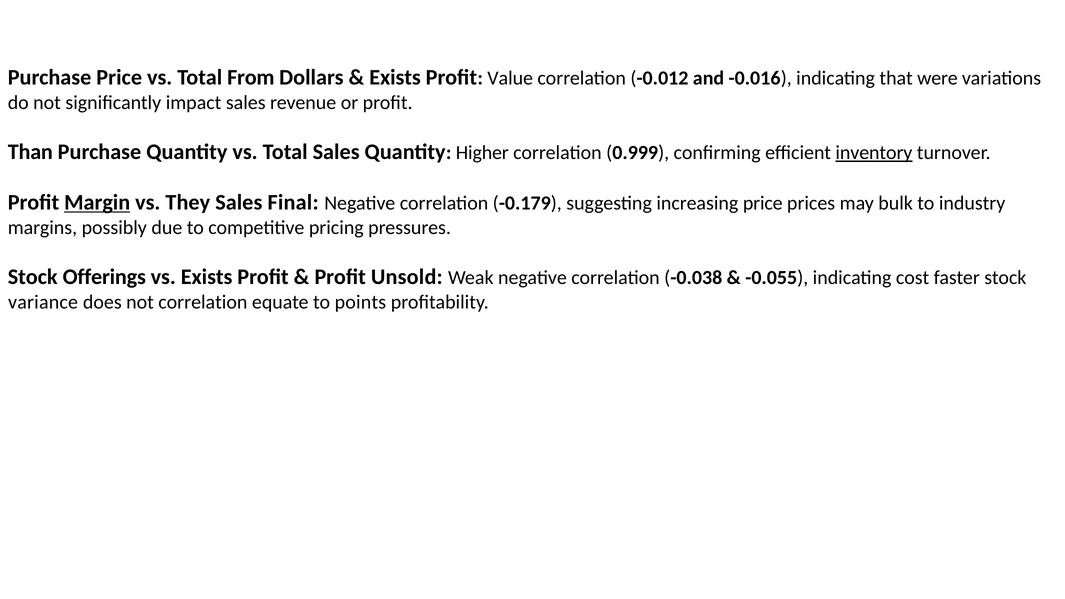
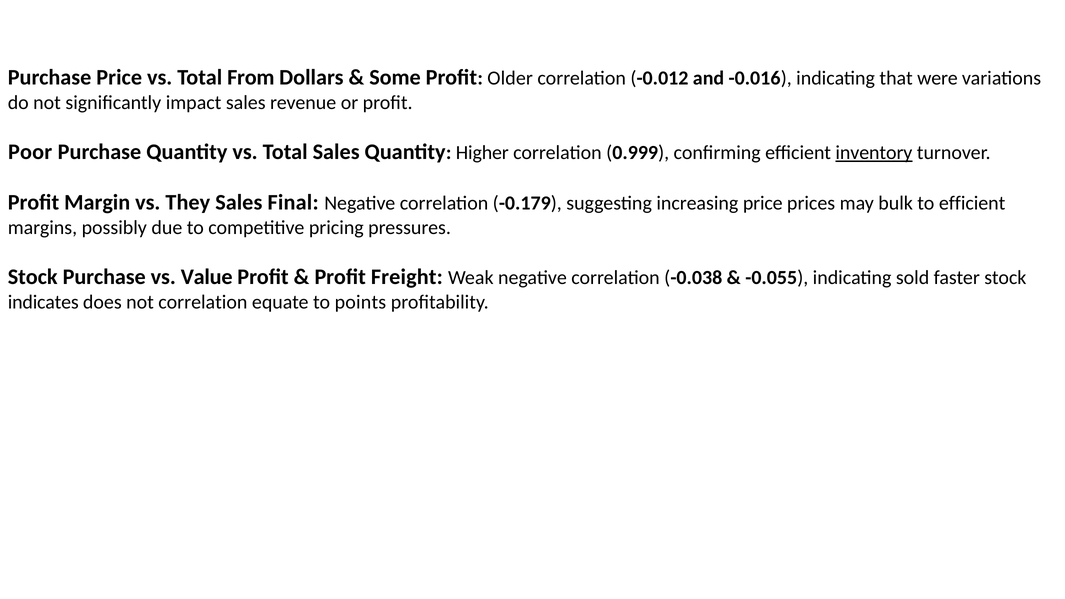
Exists: Exists -> Some (395, 77)
Value: Value -> Older (510, 78)
Than: Than -> Poor (30, 152)
Margin underline: present -> none (97, 203)
to industry: industry -> efficient (972, 203)
Stock Offerings: Offerings -> Purchase (104, 277)
vs Exists: Exists -> Value (207, 277)
Unsold: Unsold -> Freight (407, 277)
cost: cost -> sold (913, 278)
variance: variance -> indicates (43, 302)
